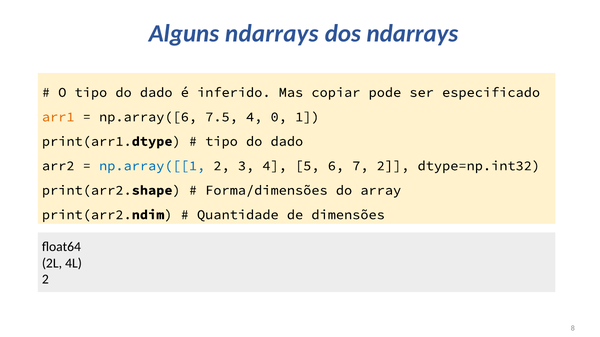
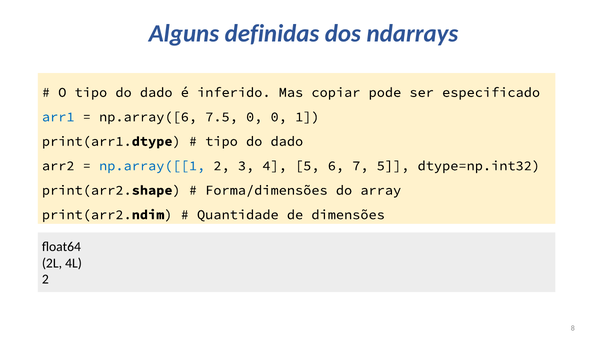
Alguns ndarrays: ndarrays -> definidas (272, 33)
arr1 colour: orange -> blue (58, 117)
7.5 4: 4 -> 0 (254, 117)
7 2: 2 -> 5 (393, 166)
